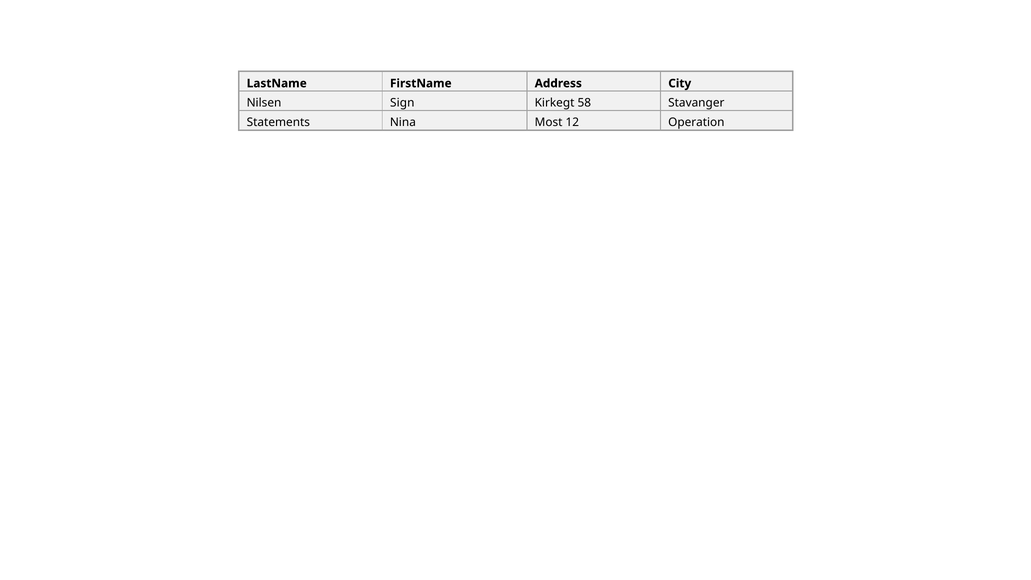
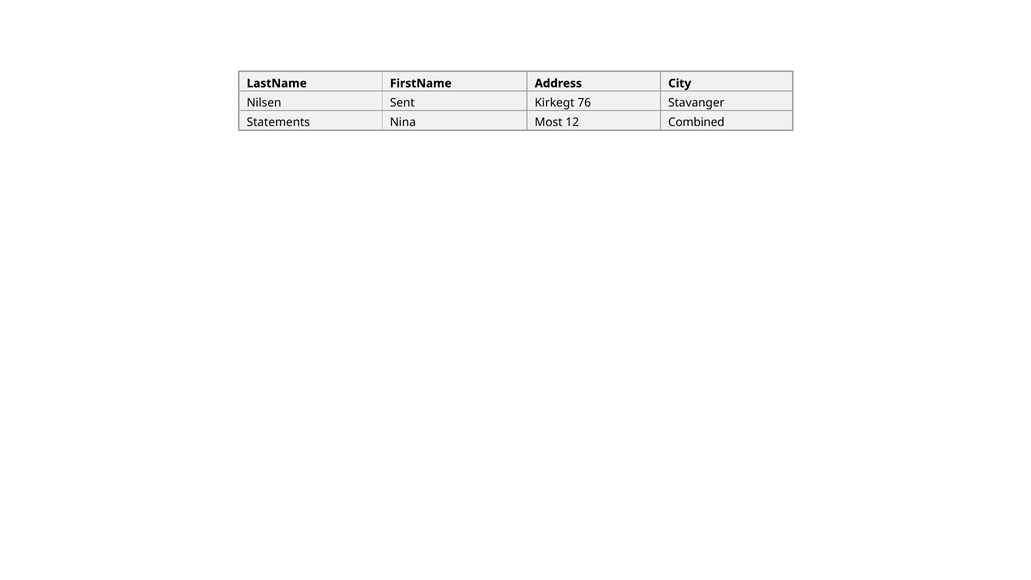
Sign: Sign -> Sent (402, 103)
58: 58 -> 76 (584, 103)
Operation: Operation -> Combined (696, 122)
